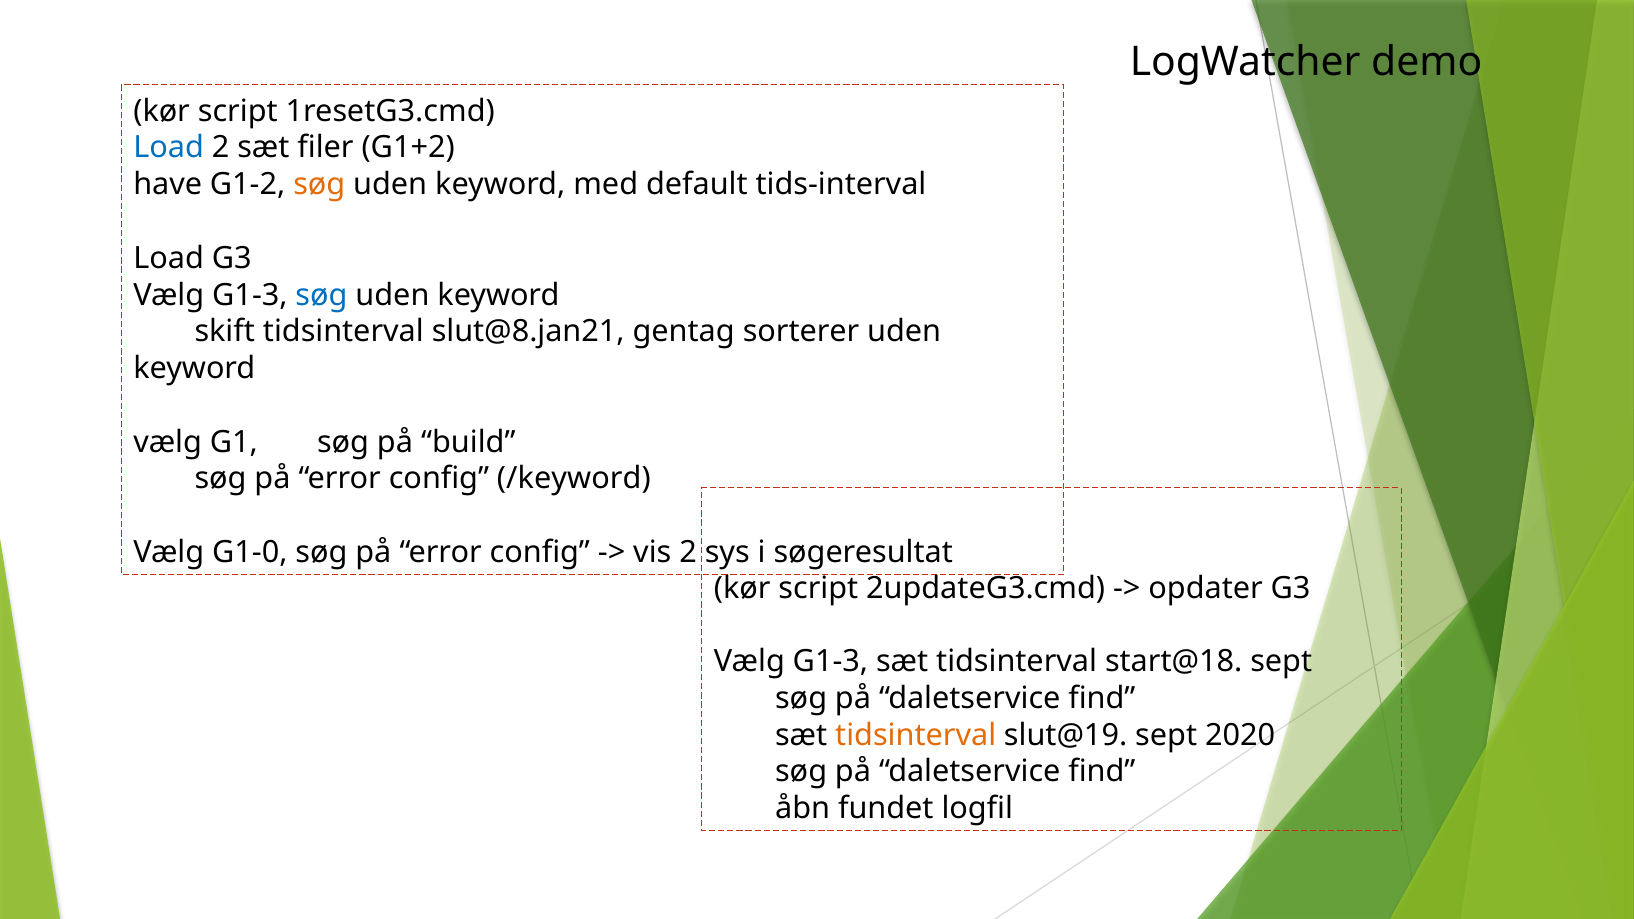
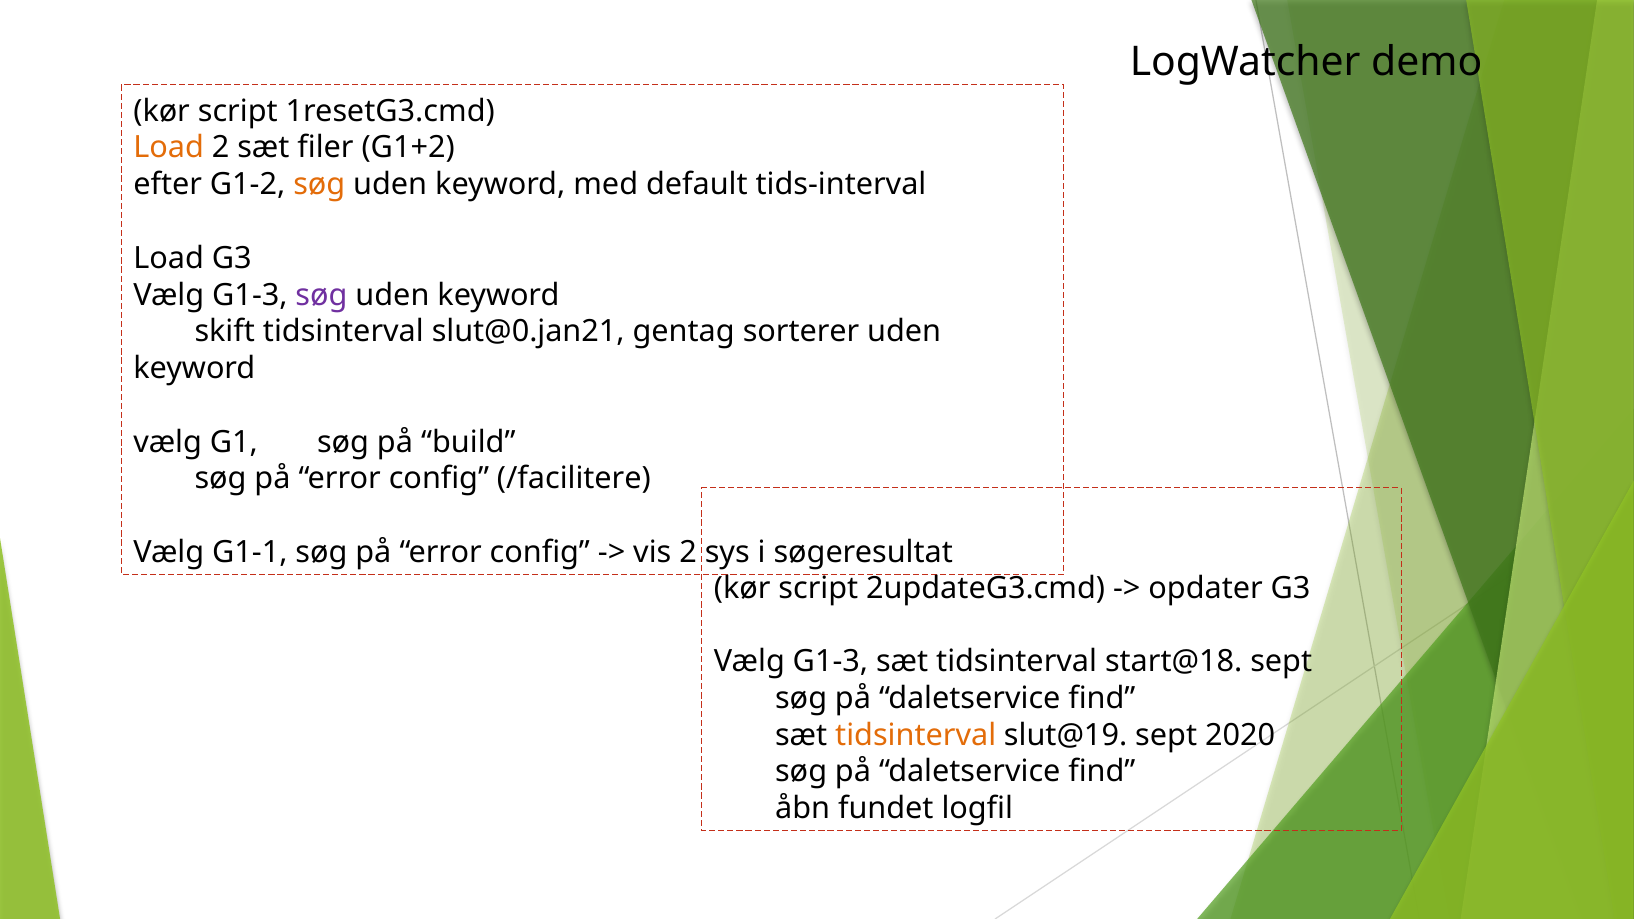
Load colour: blue -> orange (169, 148)
have: have -> efter (168, 185)
søg colour: blue -> purple (321, 295)
slut@8.jan21: slut@8.jan21 -> slut@0.jan21 (528, 332)
/keyword: /keyword -> /facilitere (574, 479)
G1-0: G1-0 -> G1-1 (250, 552)
